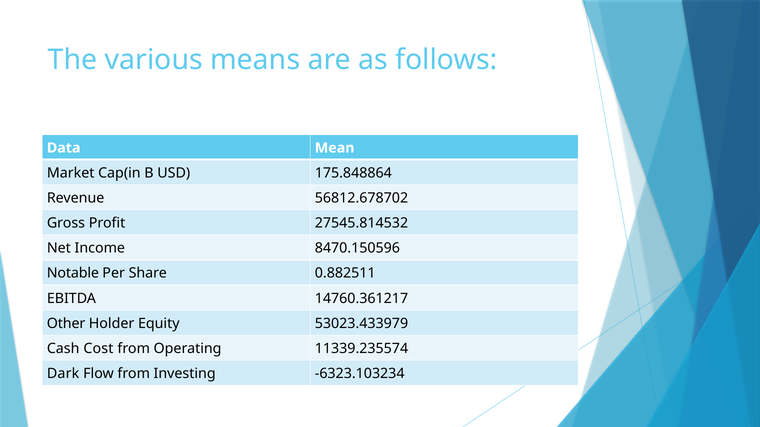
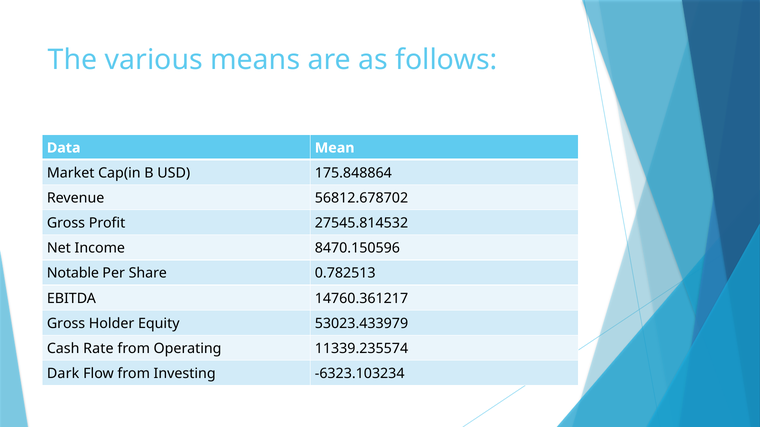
0.882511: 0.882511 -> 0.782513 (345, 274)
Other: Other -> Gross (66, 324)
Cost: Cost -> Rate (98, 349)
